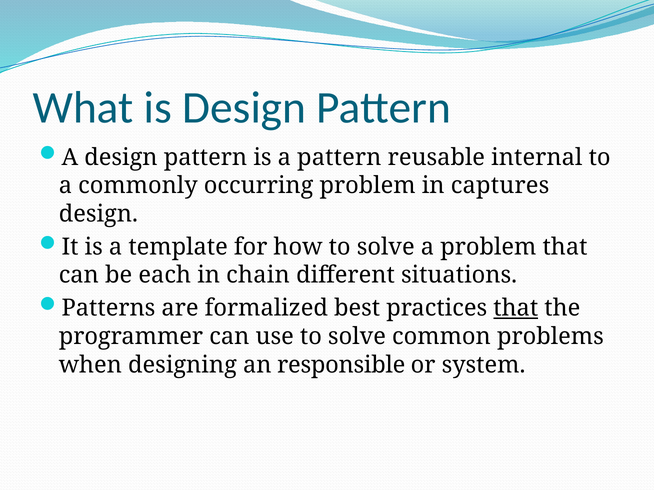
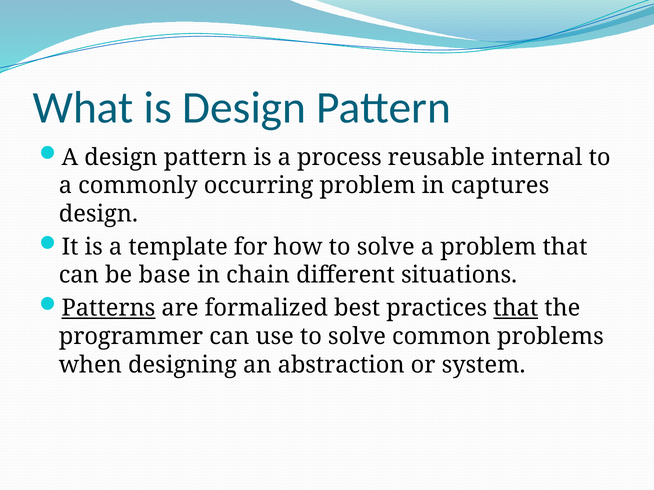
a pattern: pattern -> process (339, 157)
each: each -> base (165, 275)
Patterns underline: none -> present (108, 308)
responsible: responsible -> abstraction (341, 365)
